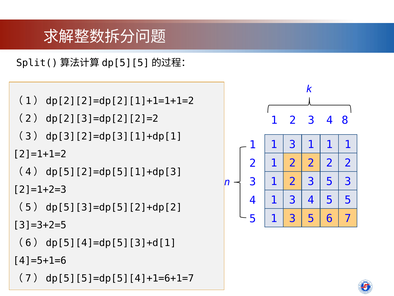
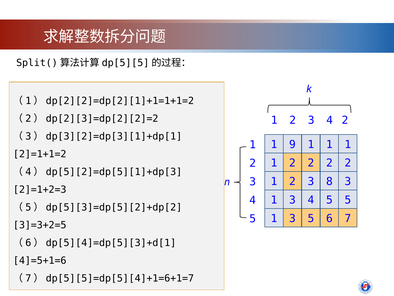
4 8: 8 -> 2 (345, 120)
3: 3 -> 9 (292, 144)
5: 5 -> 8 (329, 181)
